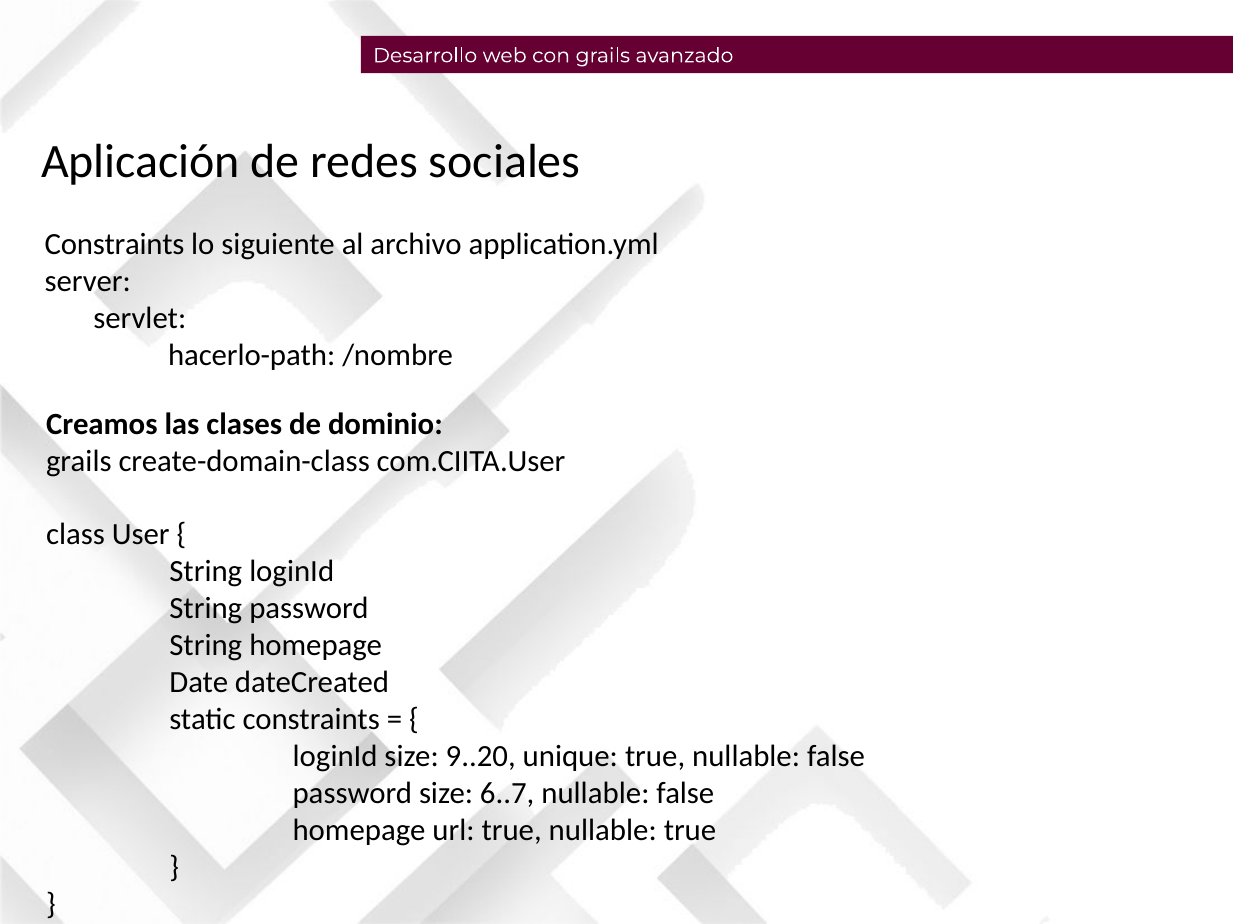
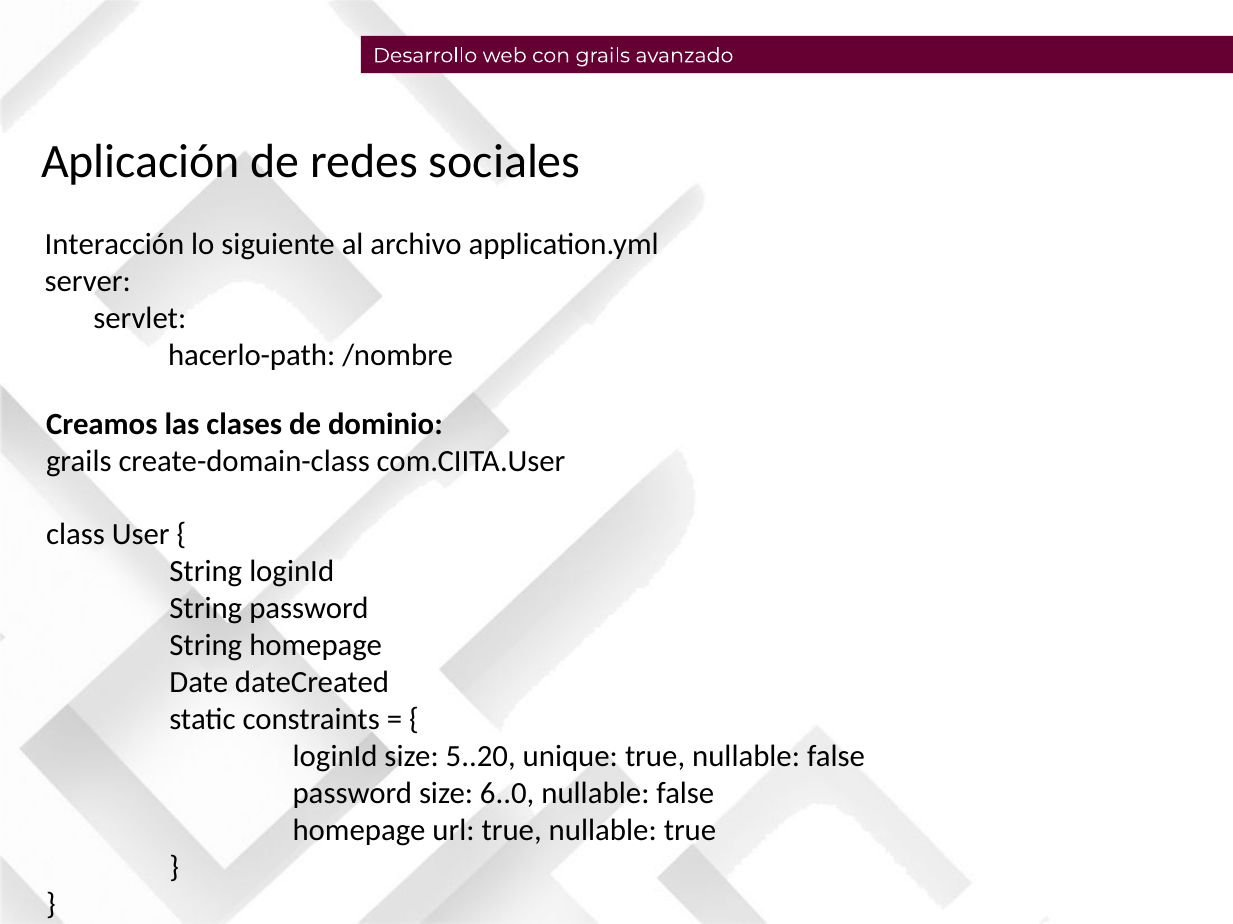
Constraints: Constraints -> Interacción (114, 244)
9..20: 9..20 -> 5..20 (481, 757)
6..7: 6..7 -> 6..0 (507, 794)
